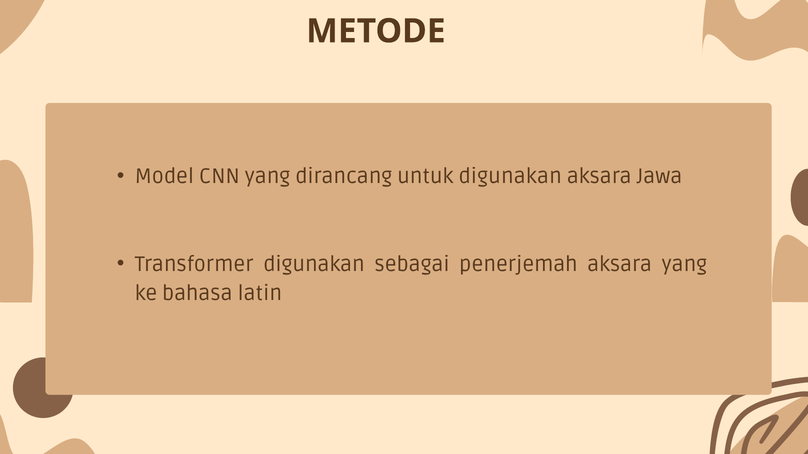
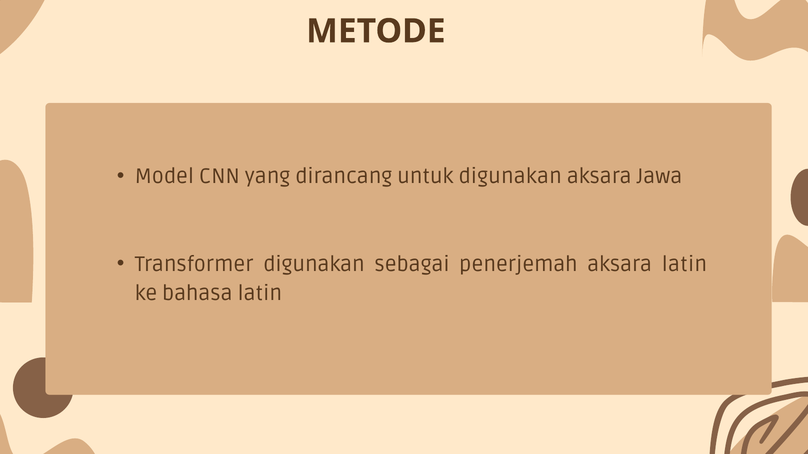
aksara yang: yang -> latin (684, 264)
